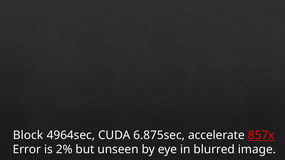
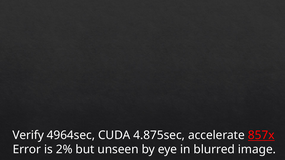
Block: Block -> Verify (28, 135)
6.875sec: 6.875sec -> 4.875sec (159, 135)
